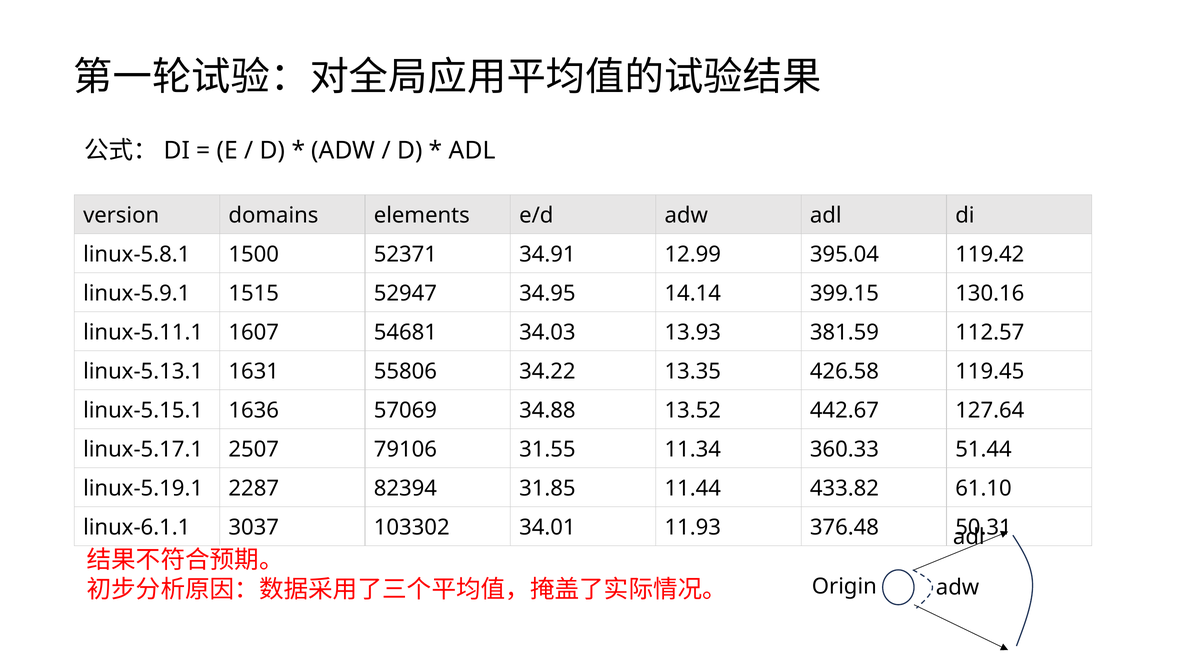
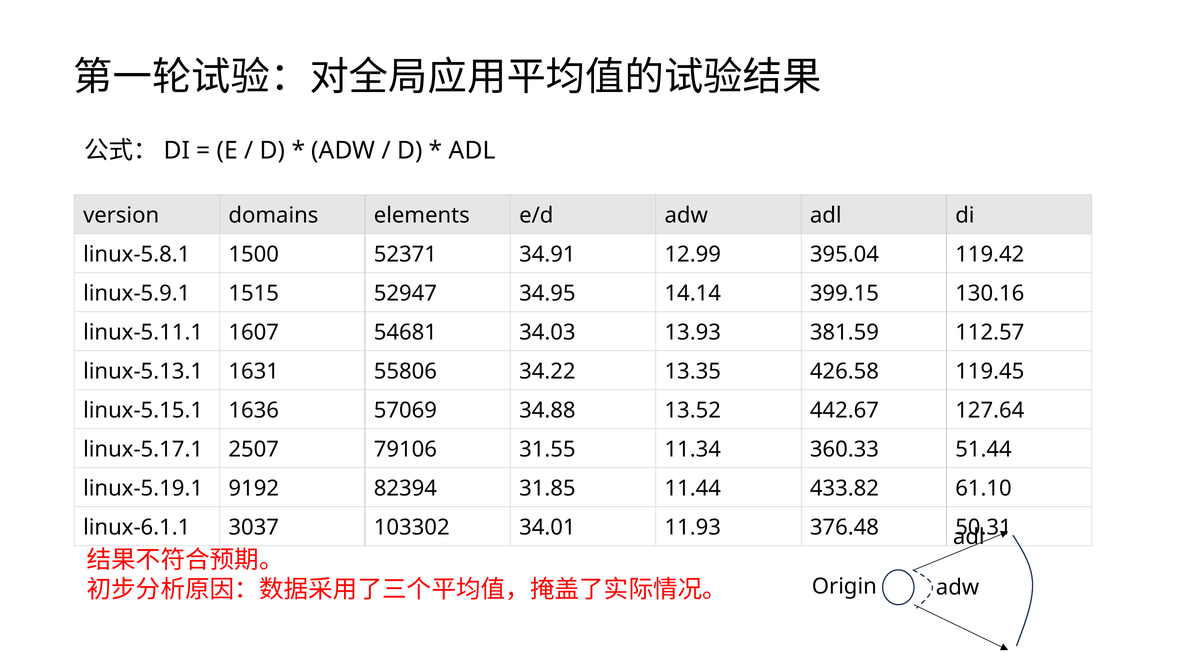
2287: 2287 -> 9192 (254, 488)
